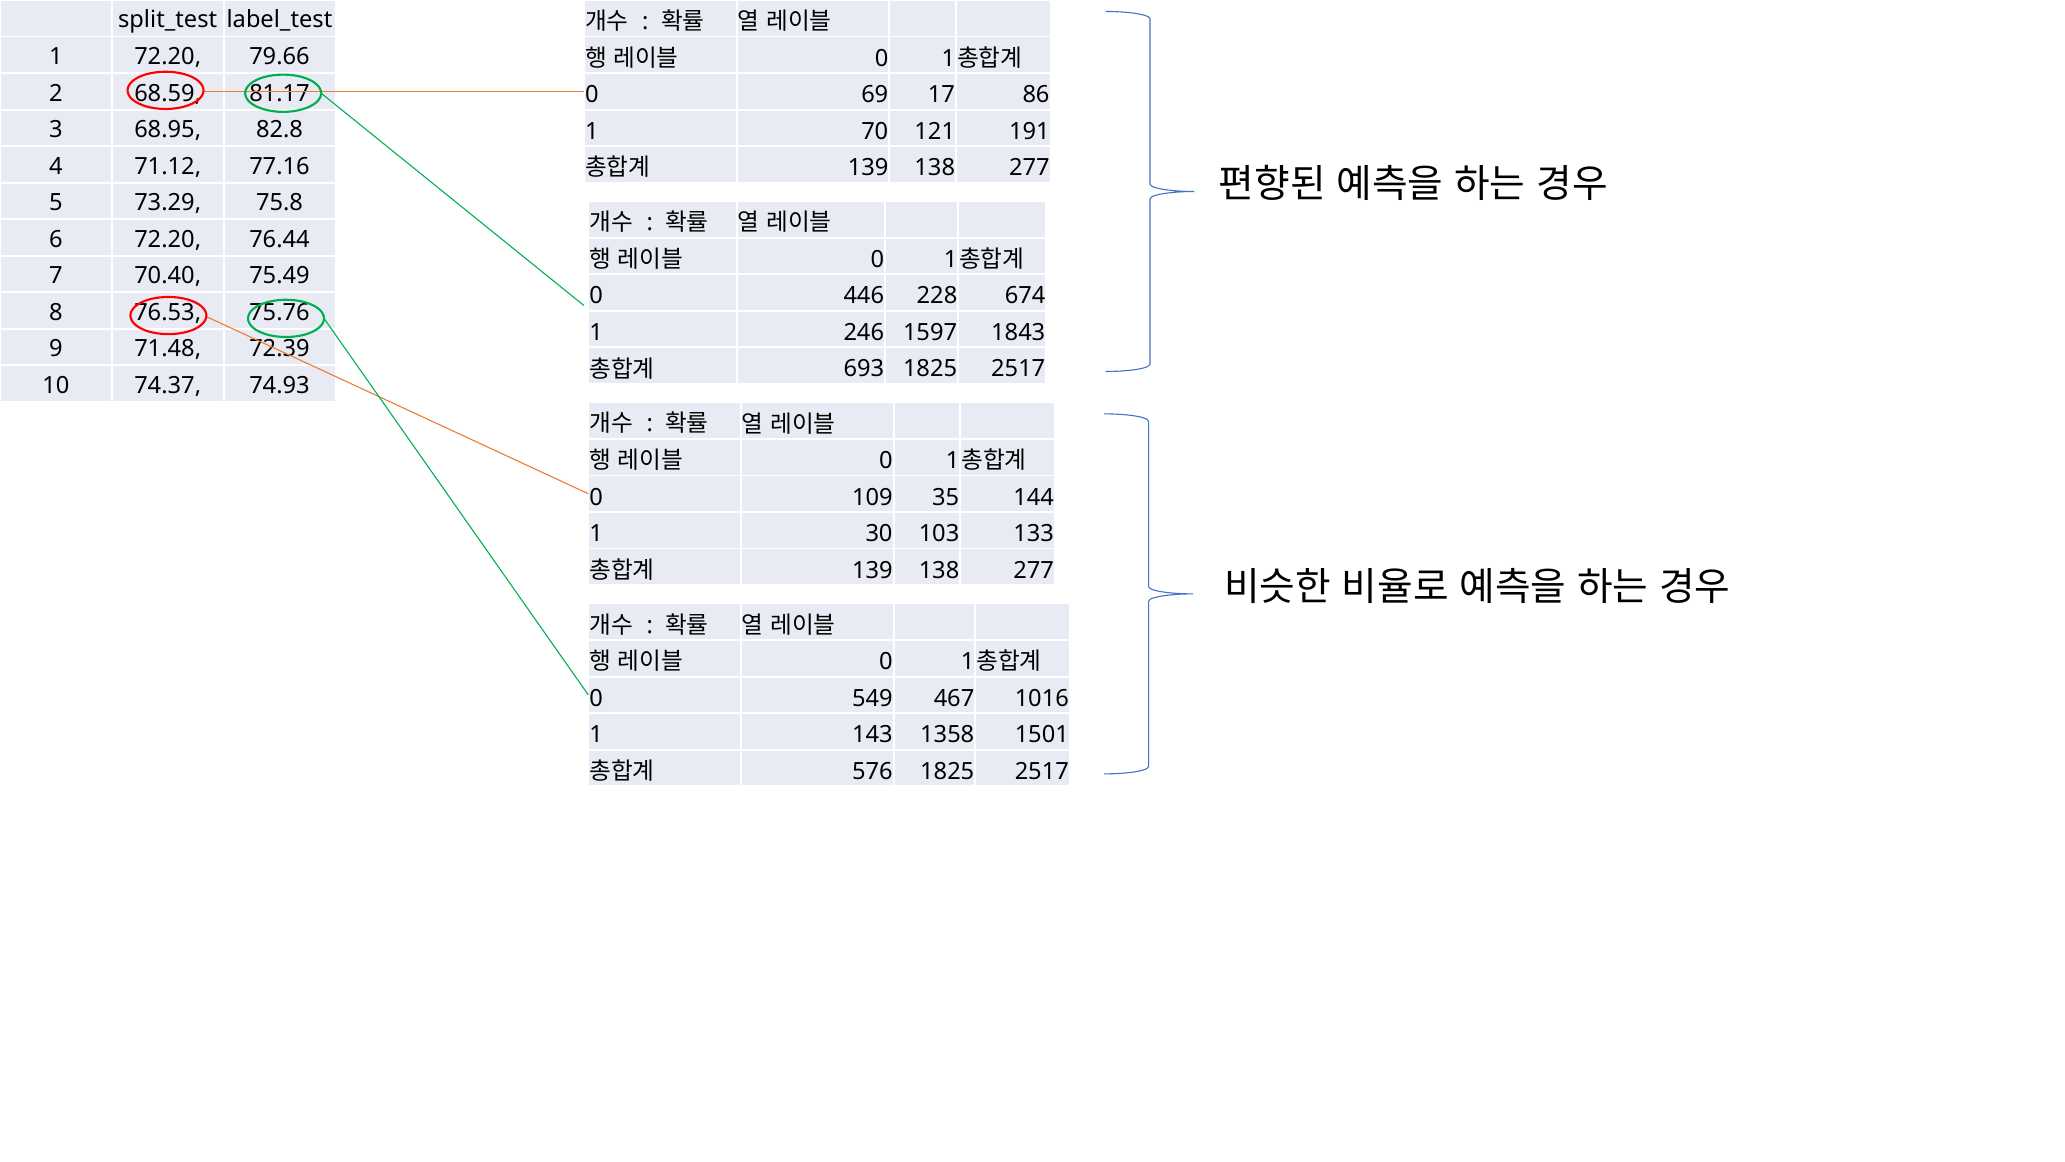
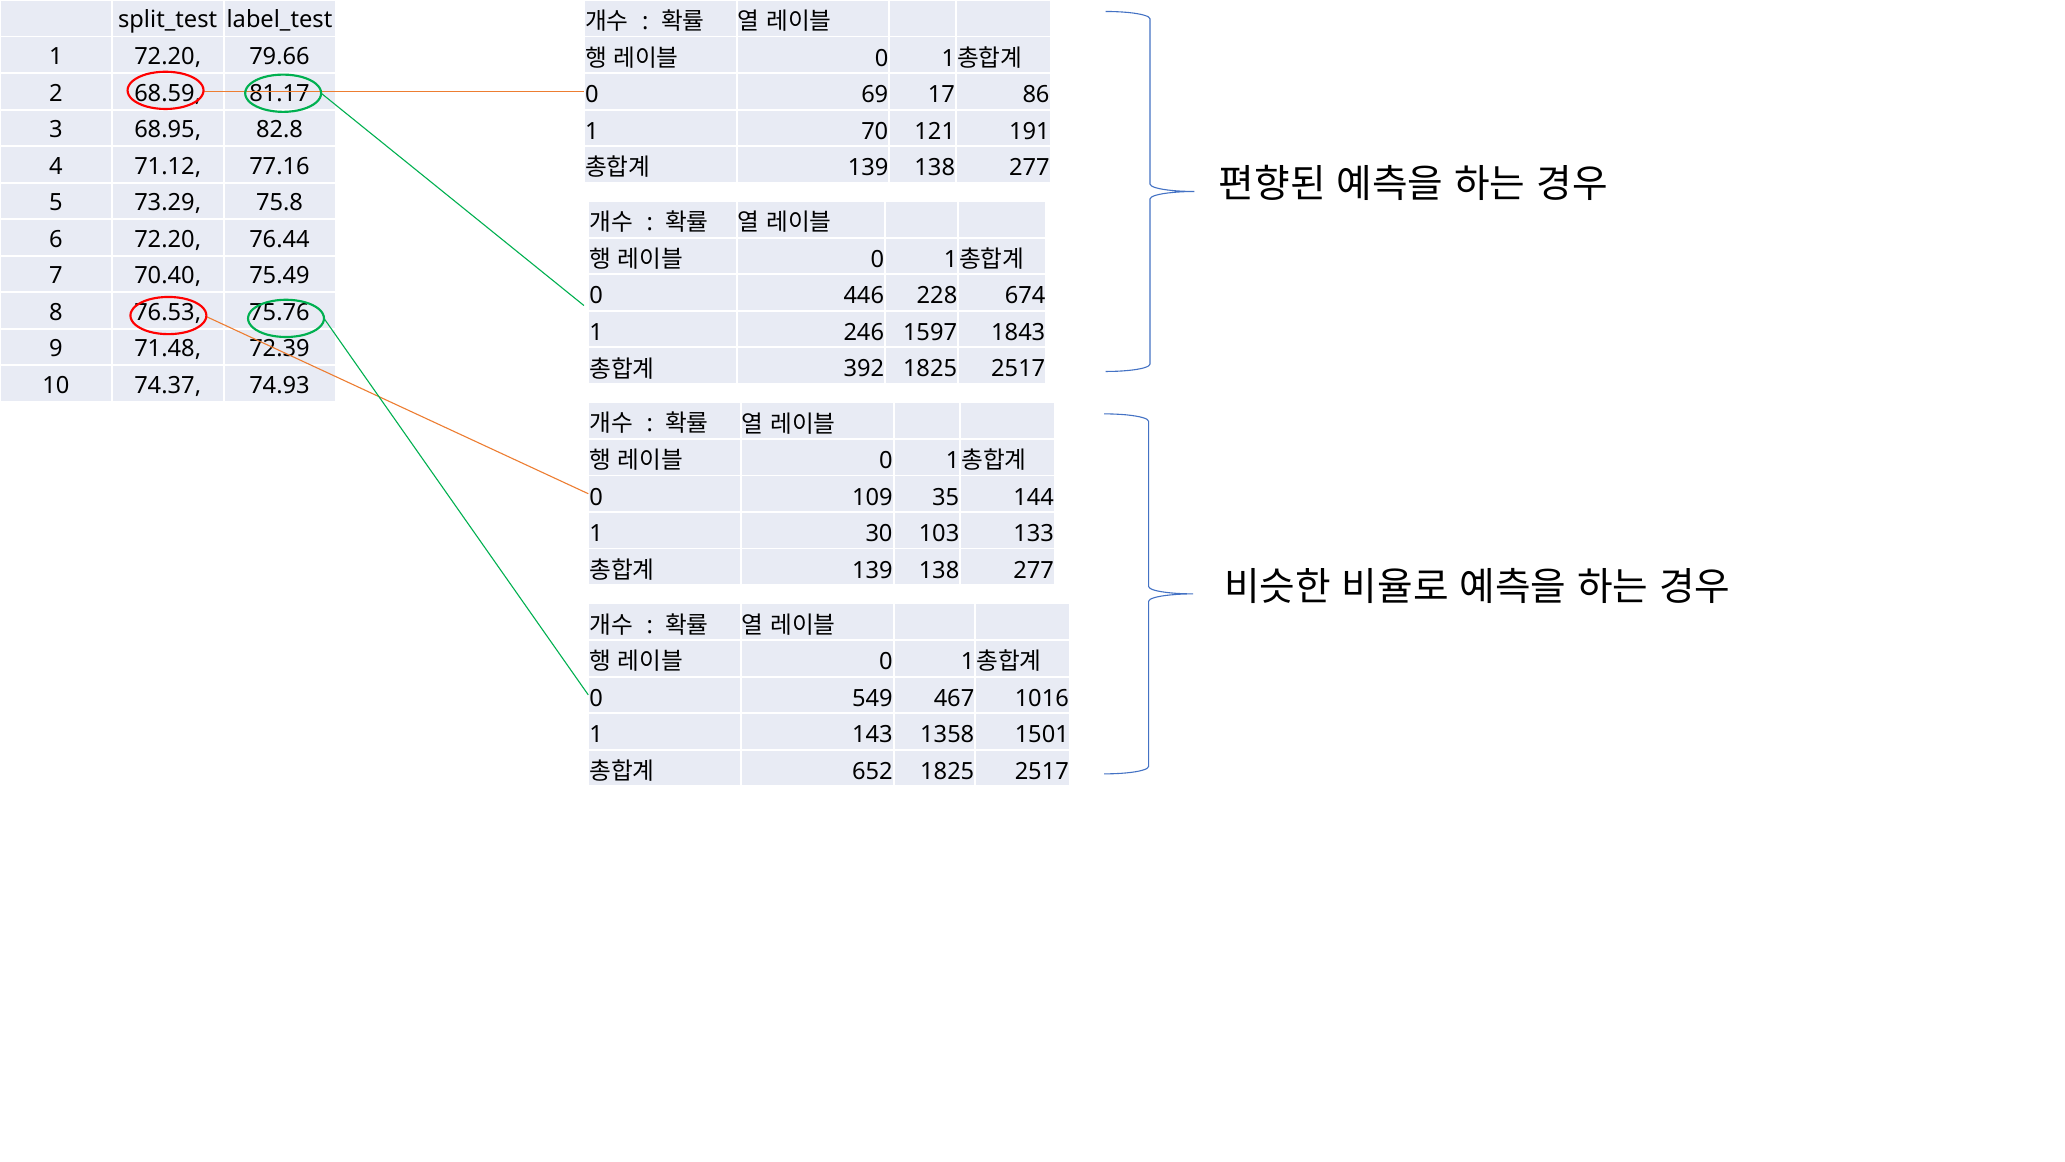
693: 693 -> 392 (864, 369)
576: 576 -> 652 (872, 771)
